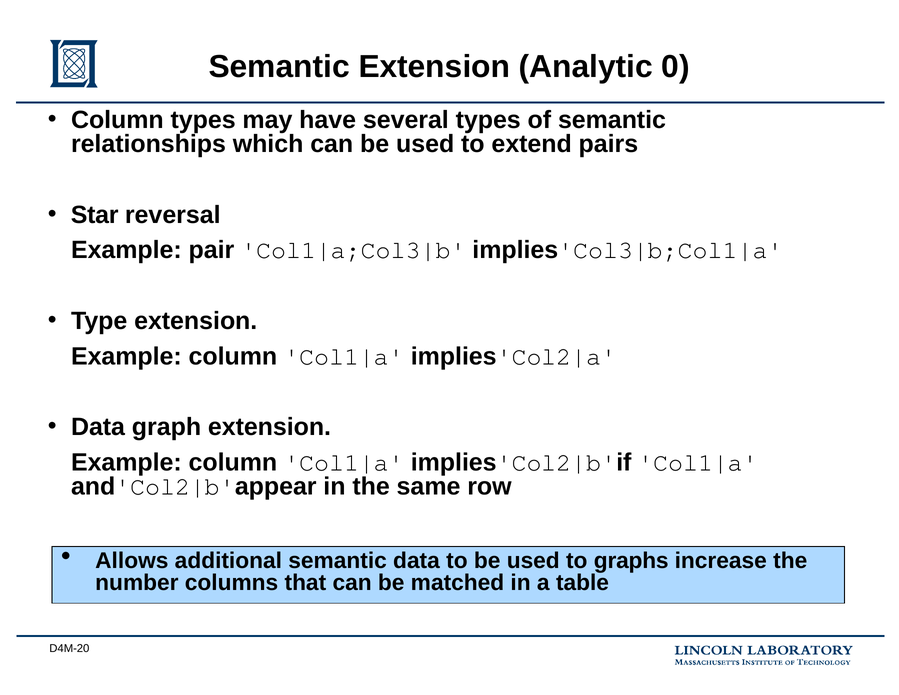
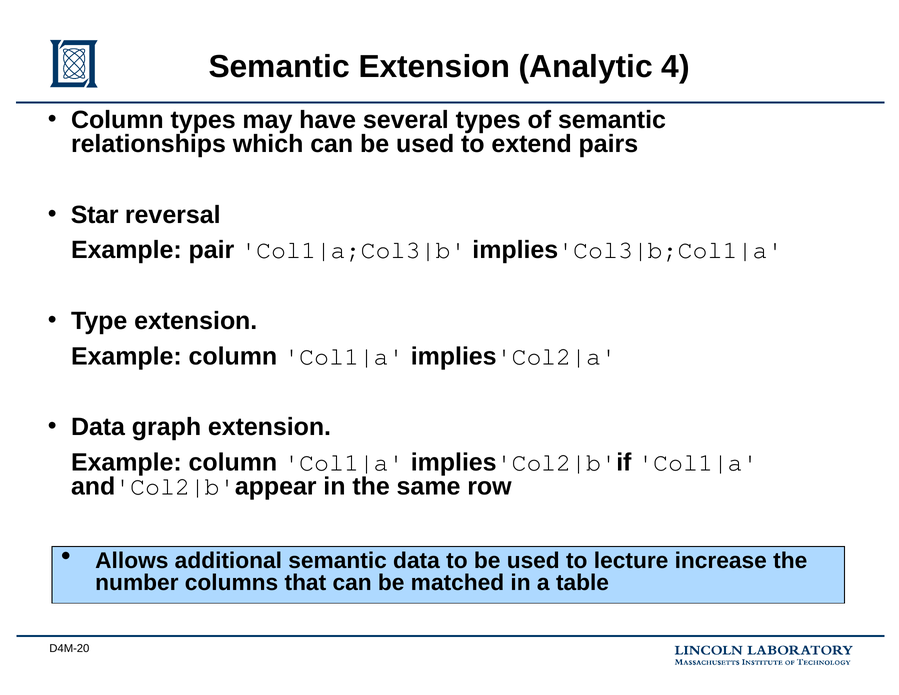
0: 0 -> 4 (676, 67)
graphs: graphs -> lecture (631, 561)
